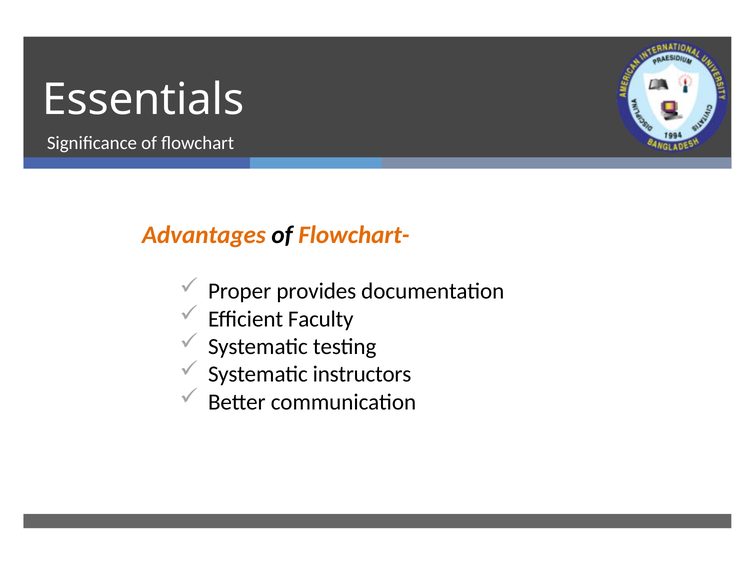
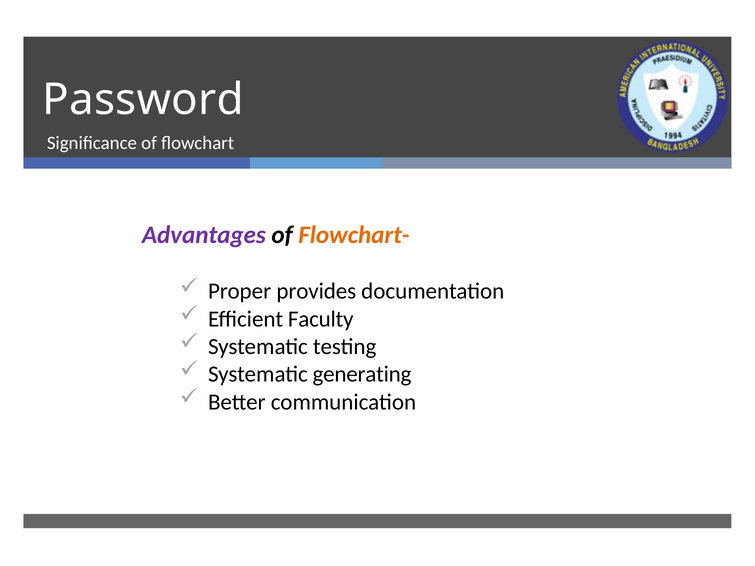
Essentials: Essentials -> Password (143, 100)
Advantages colour: orange -> purple (204, 235)
instructors: instructors -> generating (362, 374)
